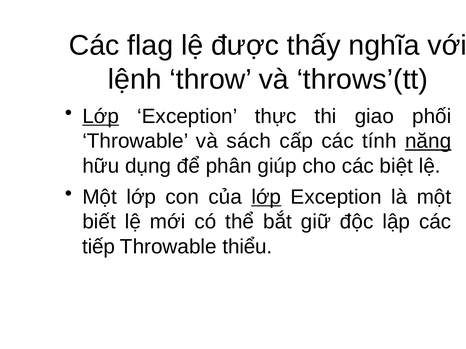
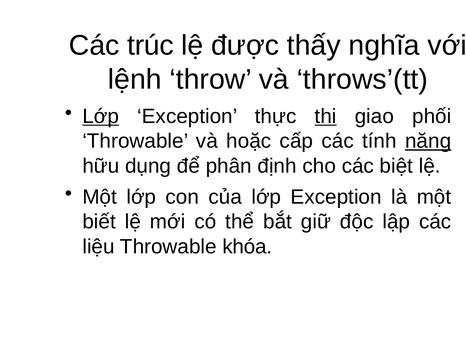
flag: flag -> trúc (150, 45)
thi underline: none -> present (326, 116)
sách: sách -> hoặc (249, 141)
giúp: giúp -> định (277, 166)
lớp underline: present -> none (266, 197)
tiếp: tiếp -> liệu (99, 247)
thiểu: thiểu -> khóa (247, 247)
